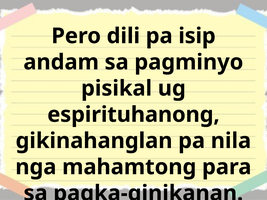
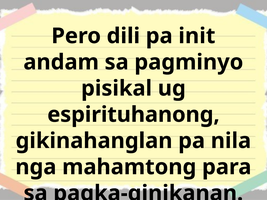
isip: isip -> init (197, 36)
